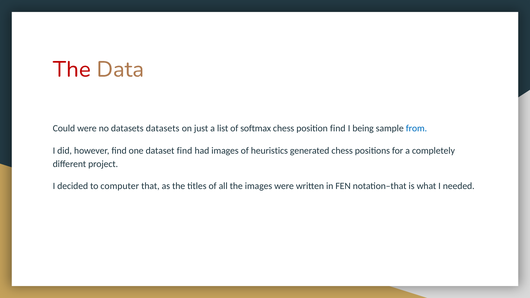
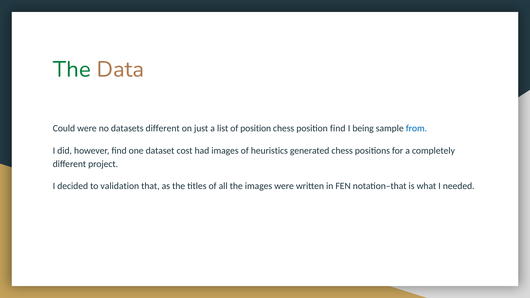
The colour: red -> green (72, 69)
datasets datasets: datasets -> different (163, 128)
of softmax: softmax -> position (256, 128)
dataset find: find -> cost (185, 151)
computer: computer -> validation (120, 186)
